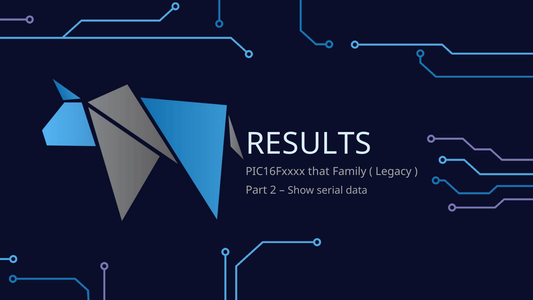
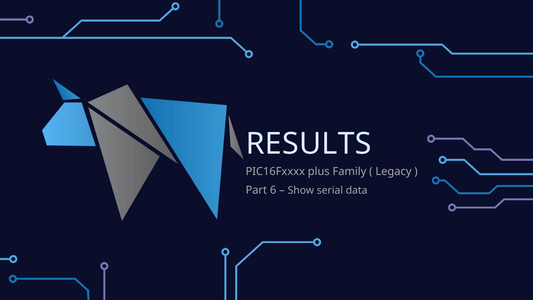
that: that -> plus (319, 171)
2: 2 -> 6 (273, 190)
